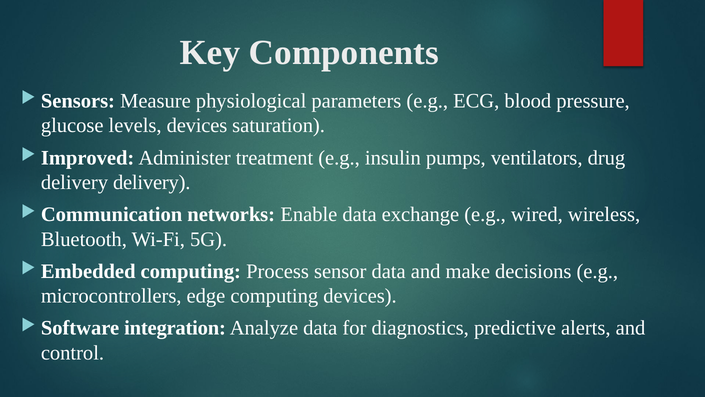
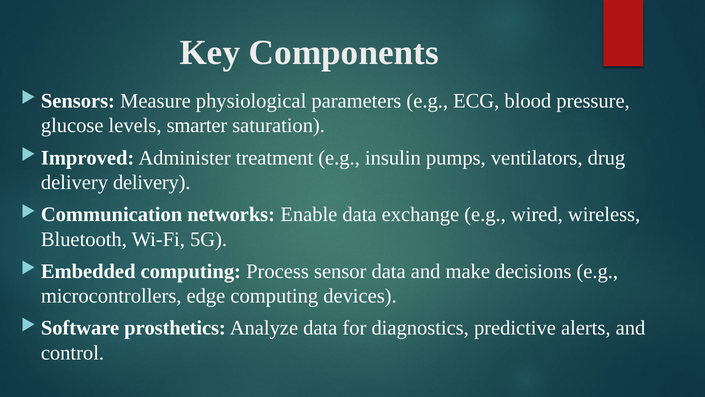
levels devices: devices -> smarter (197, 126)
integration: integration -> prosthetics (175, 328)
